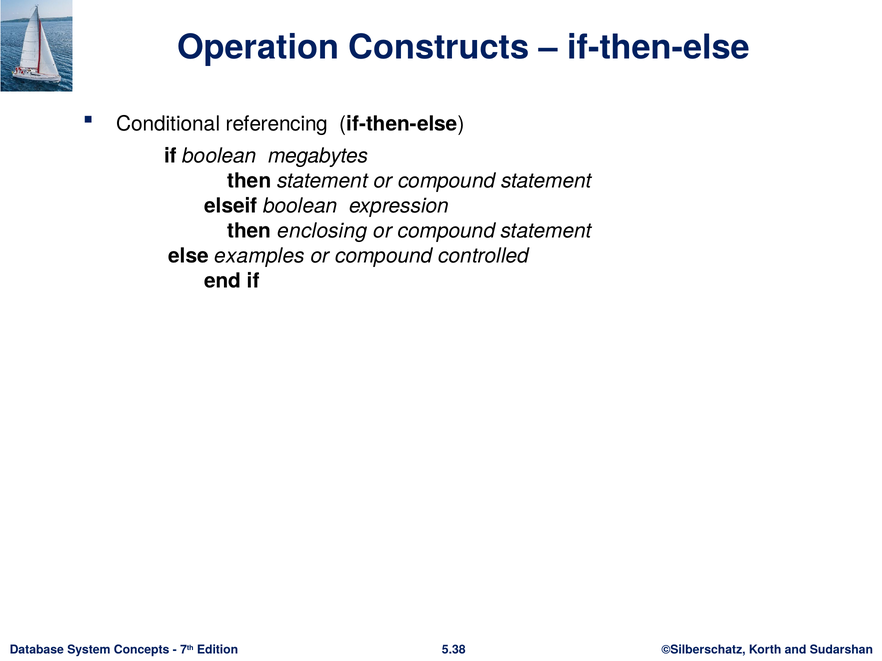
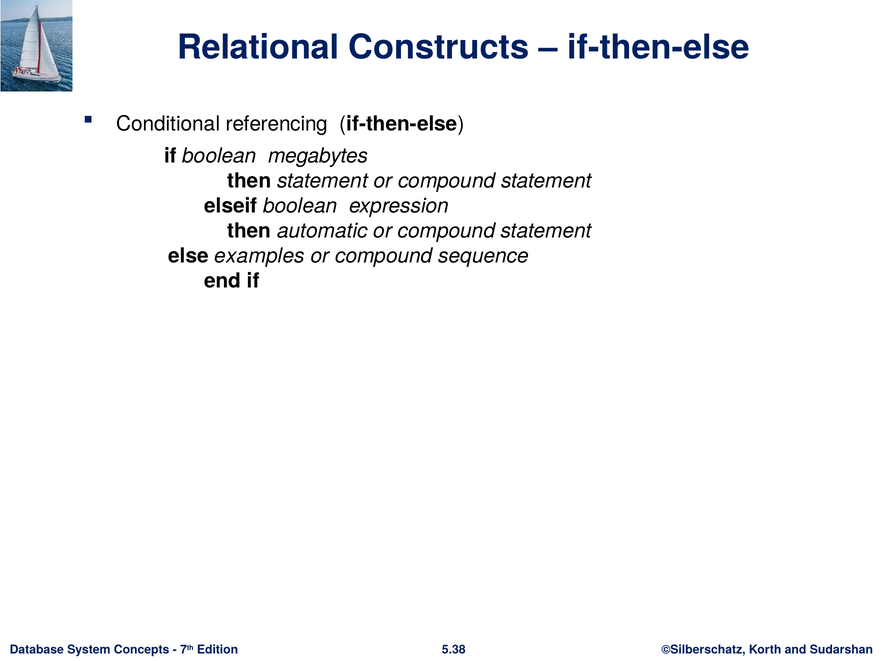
Operation: Operation -> Relational (258, 47)
enclosing: enclosing -> automatic (322, 231)
controlled: controlled -> sequence (484, 256)
